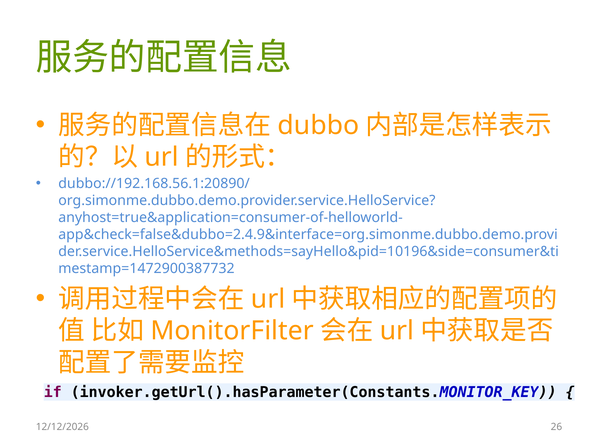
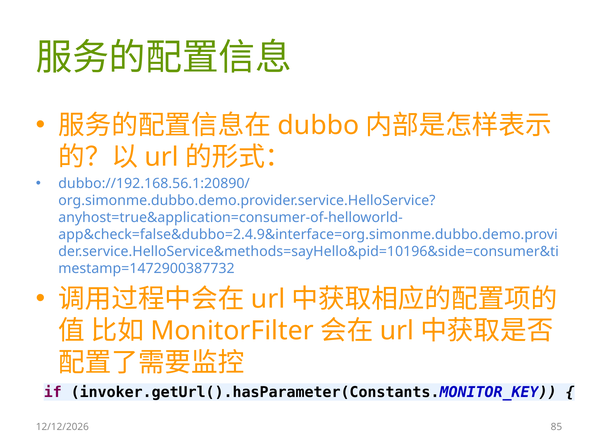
26: 26 -> 85 (556, 428)
